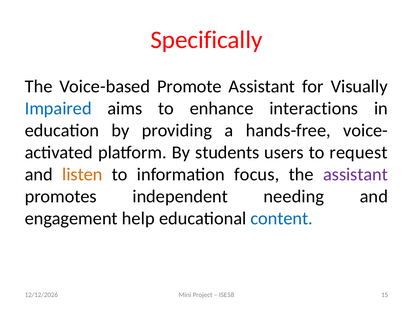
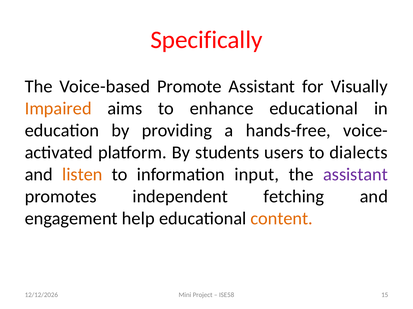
Impaired colour: blue -> orange (58, 109)
enhance interactions: interactions -> educational (314, 109)
request: request -> dialects (359, 153)
focus: focus -> input (257, 175)
needing: needing -> fetching (294, 197)
content colour: blue -> orange (282, 219)
